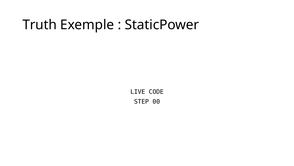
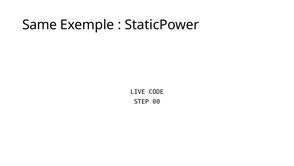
Truth: Truth -> Same (40, 25)
